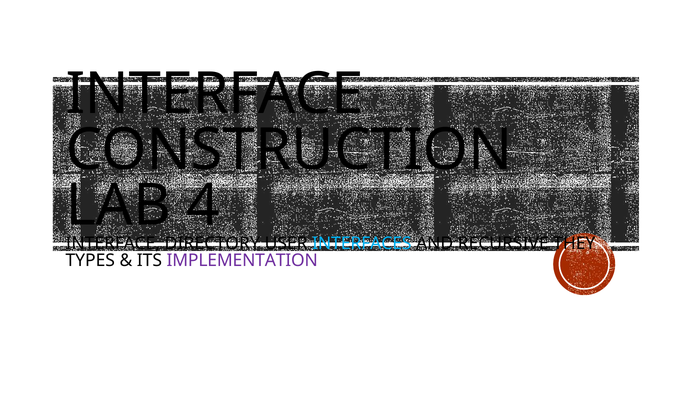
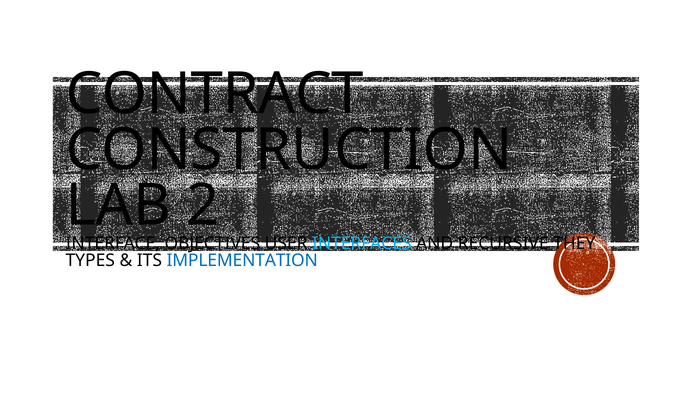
INTERFACE: INTERFACE -> CONTRACT (215, 94)
4: 4 -> 2 (203, 206)
DIRECTORY: DIRECTORY -> OBJECTIVES (212, 244)
IMPLEMENTATION colour: purple -> blue (242, 261)
